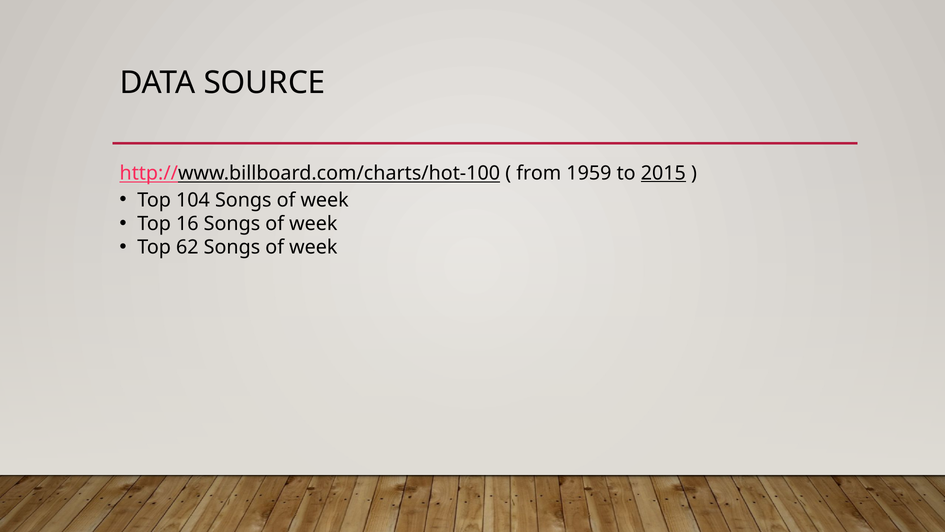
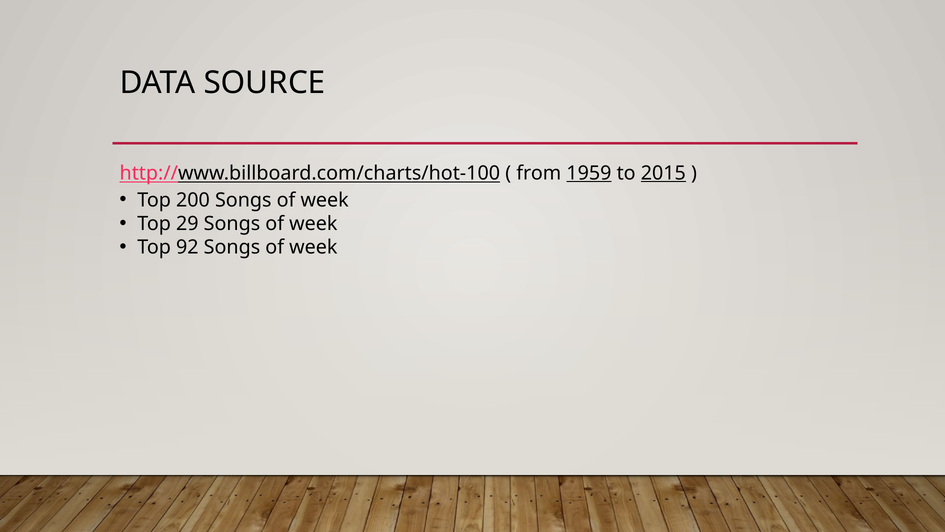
1959 underline: none -> present (589, 173)
104: 104 -> 200 (193, 200)
16: 16 -> 29 (187, 224)
62: 62 -> 92 (187, 247)
